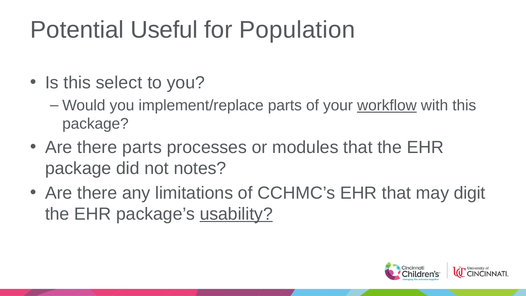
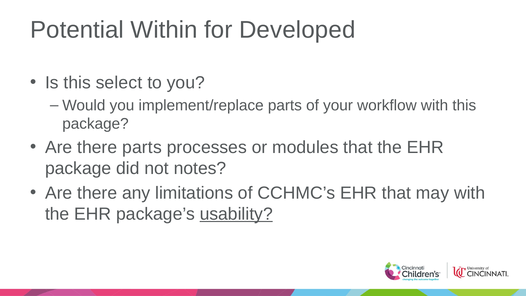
Useful: Useful -> Within (164, 30)
Population: Population -> Developed (297, 30)
workflow underline: present -> none (387, 105)
may digit: digit -> with (470, 193)
